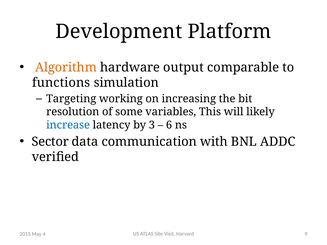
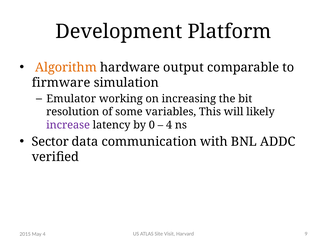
functions: functions -> firmware (61, 83)
Targeting: Targeting -> Emulator (71, 99)
increase colour: blue -> purple (68, 125)
3: 3 -> 0 (152, 125)
6: 6 -> 4 (169, 125)
